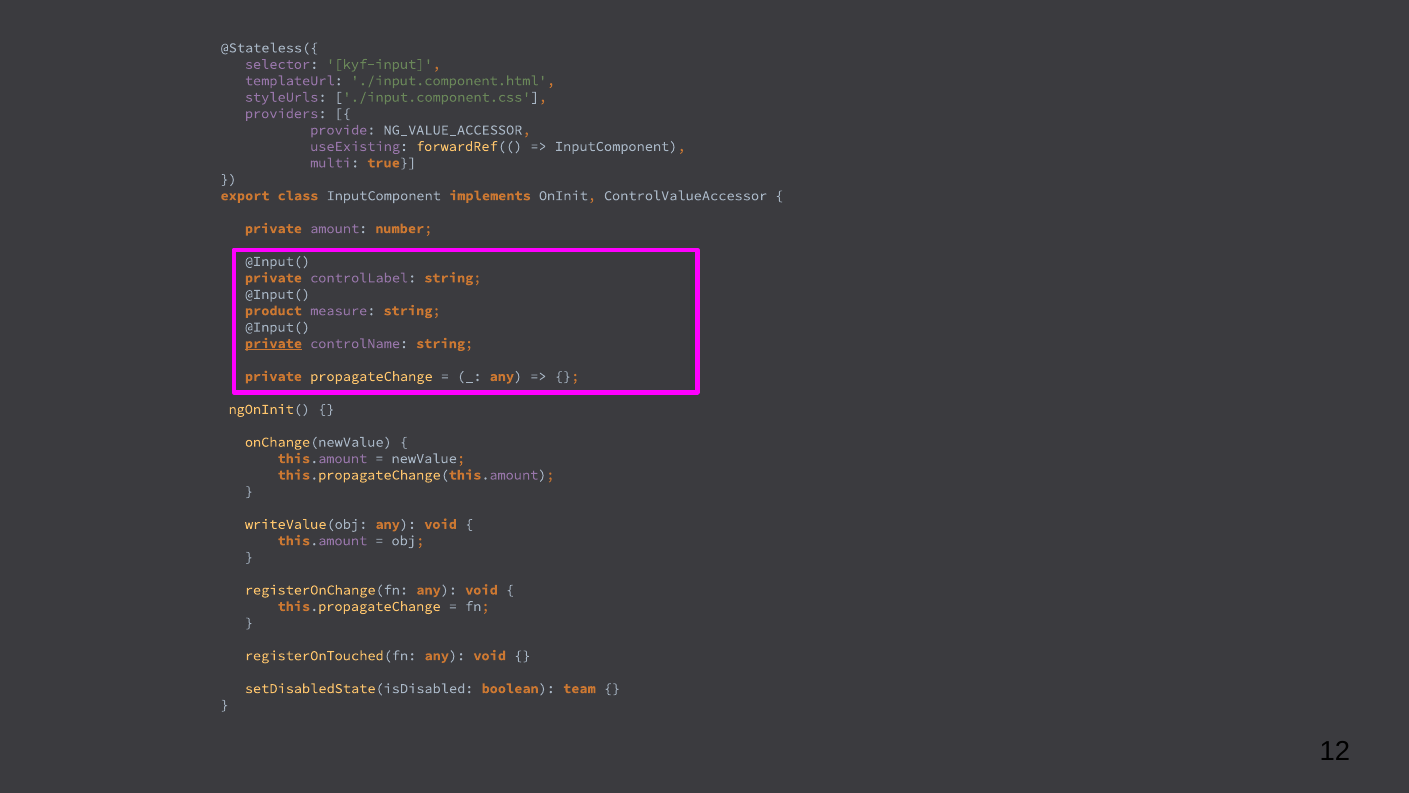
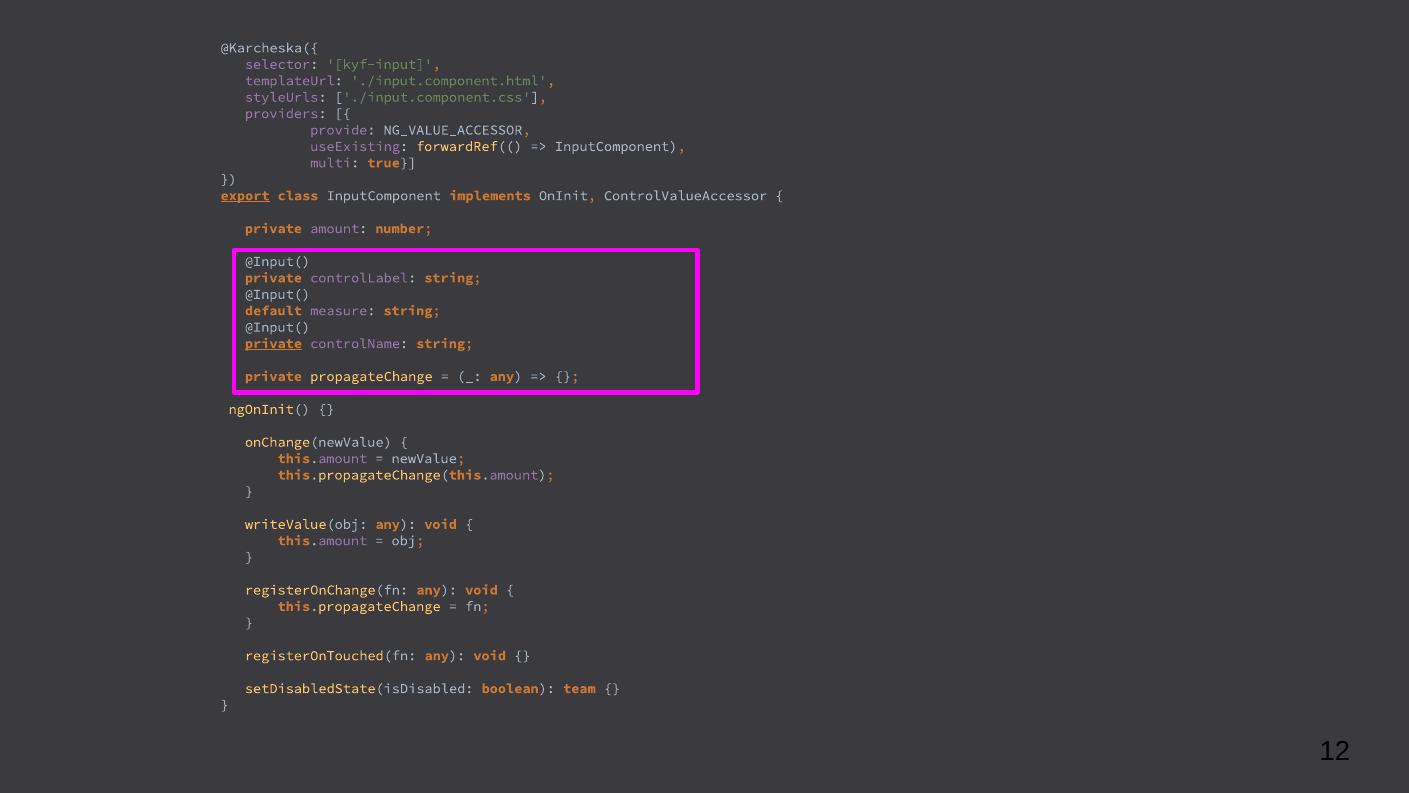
@Stateless({: @Stateless({ -> @Karcheska({ (269, 48)
export underline: none -> present (245, 196)
product: product -> default (273, 311)
